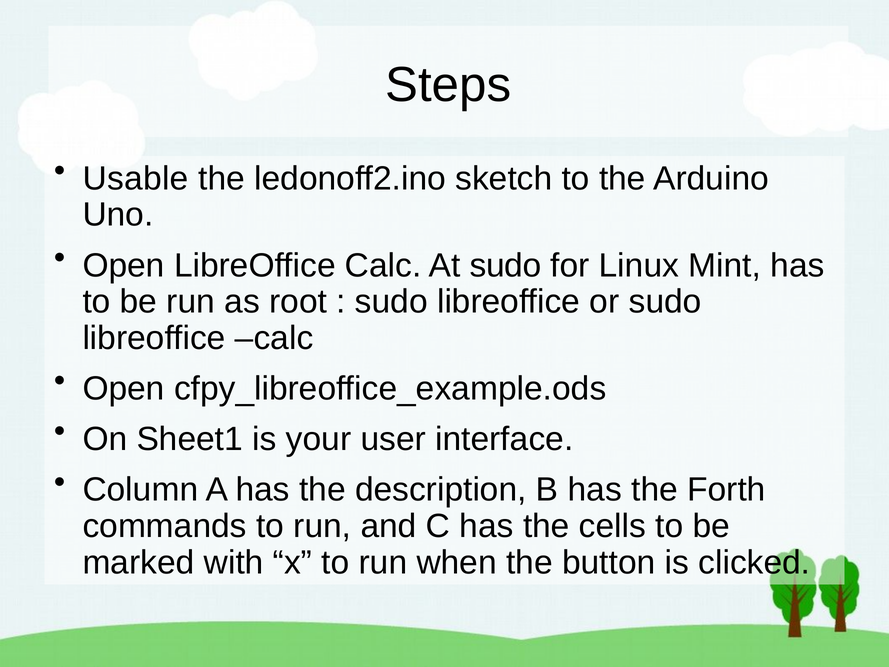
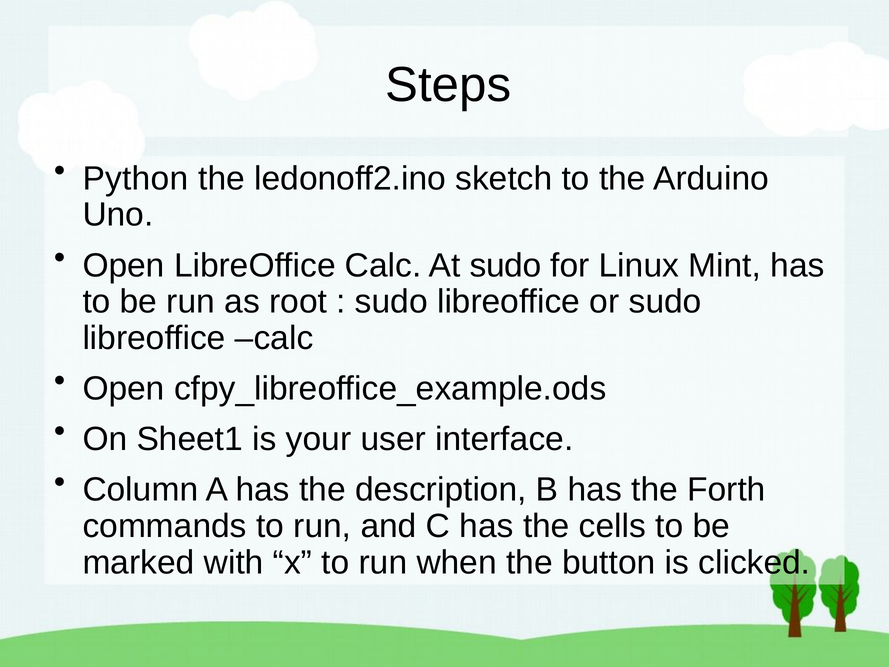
Usable: Usable -> Python (136, 178)
